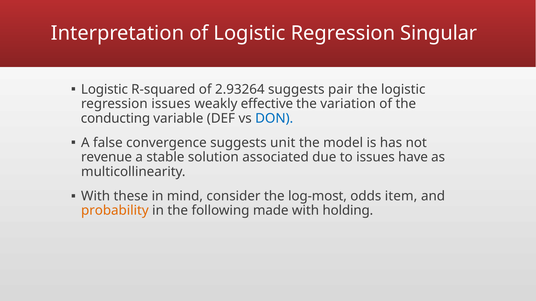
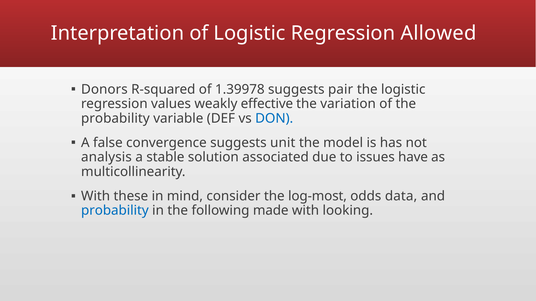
Singular: Singular -> Allowed (438, 33)
Logistic: Logistic -> Donors (104, 90)
2.93264: 2.93264 -> 1.39978 (240, 90)
regression issues: issues -> values (171, 104)
conducting: conducting -> probability (115, 119)
revenue: revenue -> analysis (106, 157)
item: item -> data (401, 196)
probability colour: orange -> blue (115, 211)
holding: holding -> looking (348, 211)
